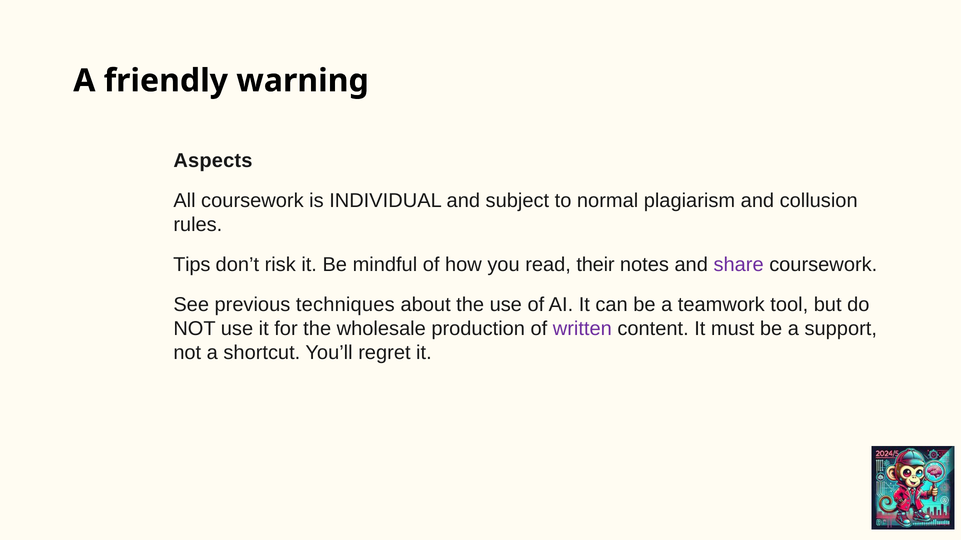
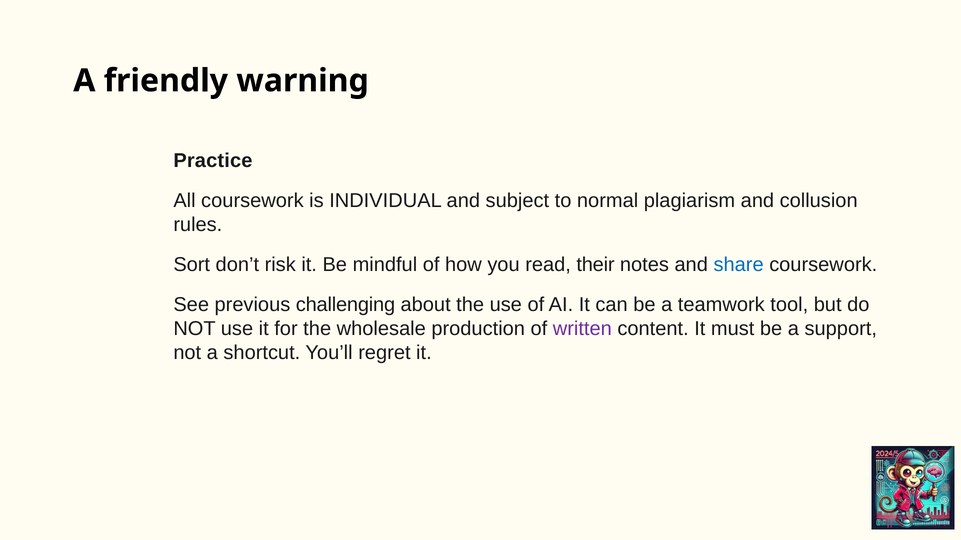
Aspects: Aspects -> Practice (213, 161)
Tips: Tips -> Sort (192, 265)
share colour: purple -> blue (739, 265)
techniques: techniques -> challenging (346, 305)
